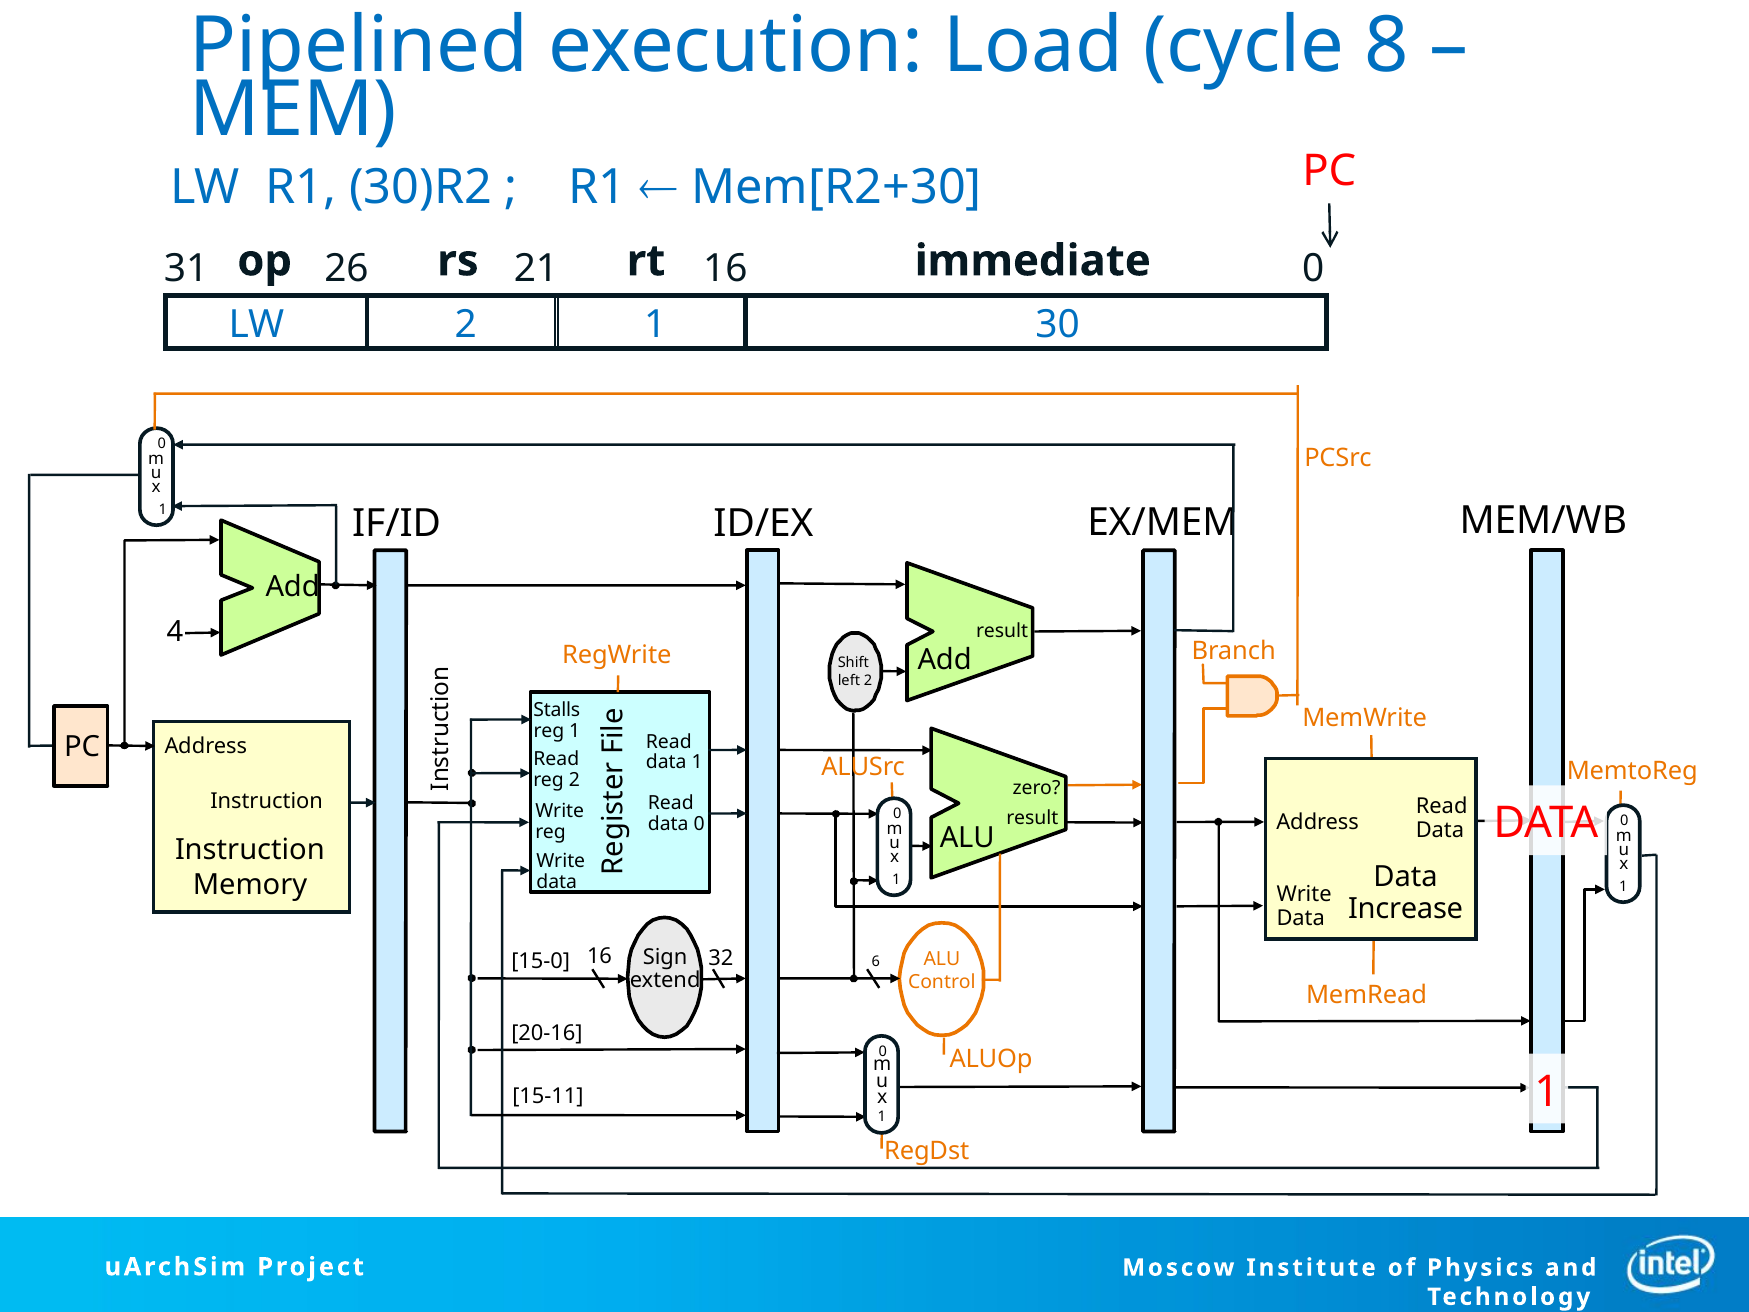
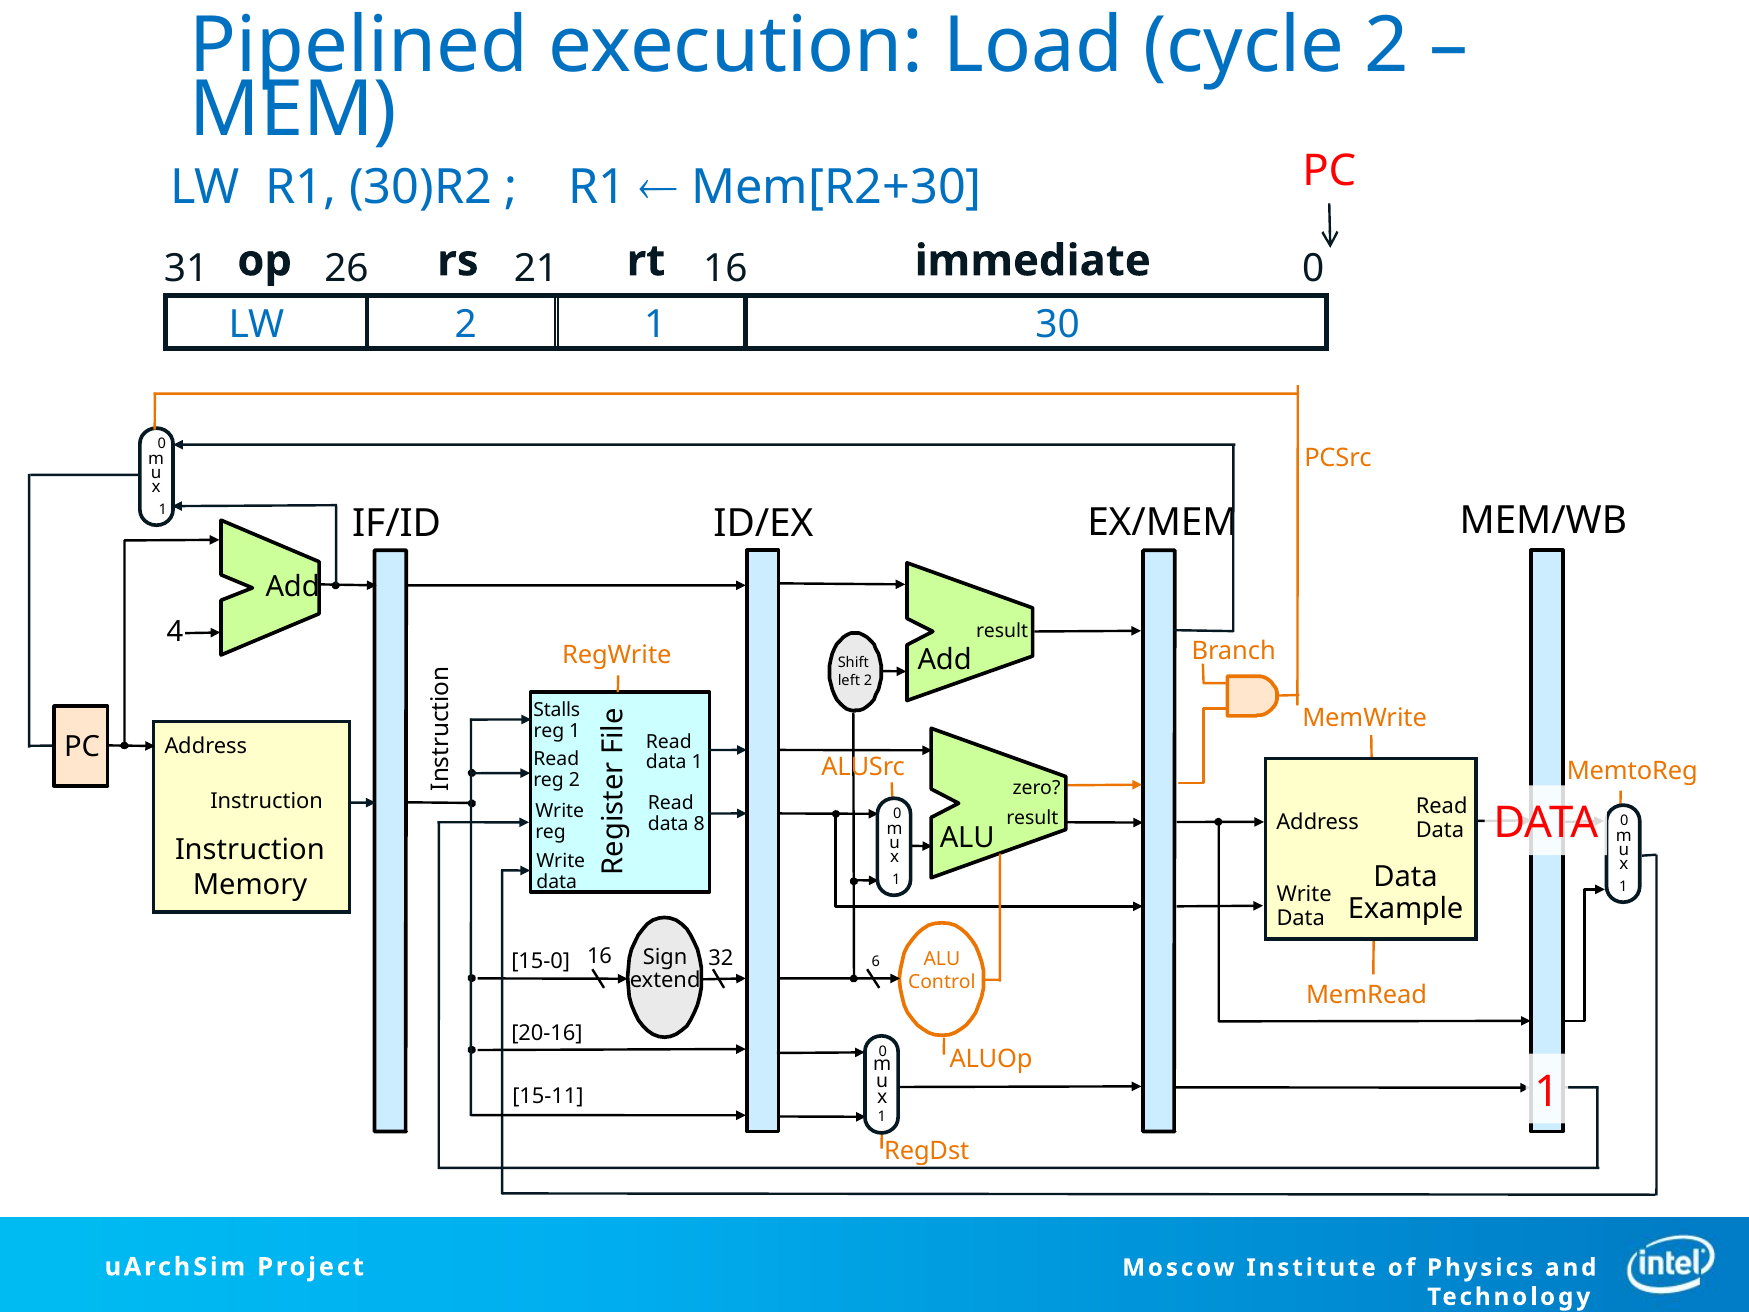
cycle 8: 8 -> 2 (1387, 46)
data 0: 0 -> 8 (699, 824)
Increase: Increase -> Example (1406, 908)
